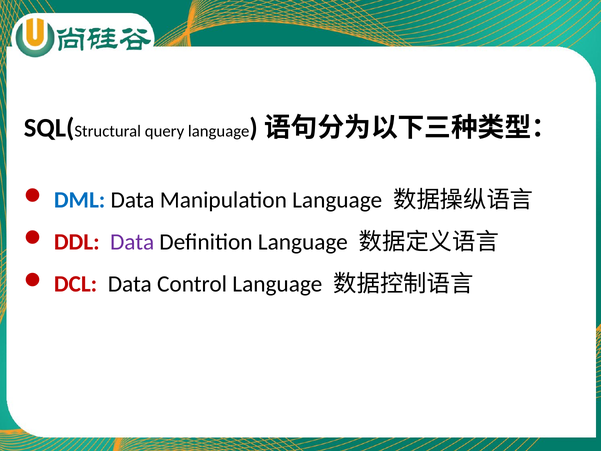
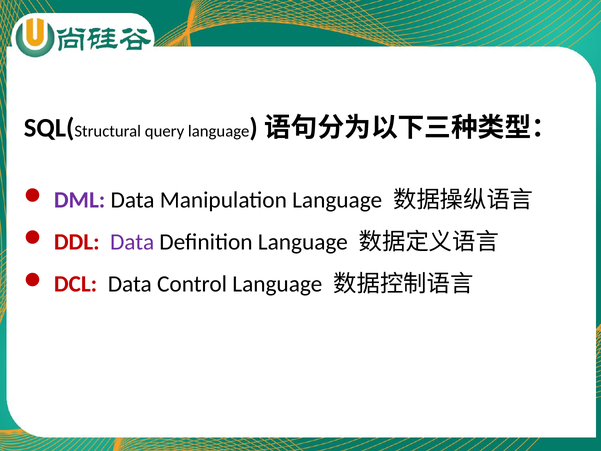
DML colour: blue -> purple (80, 200)
